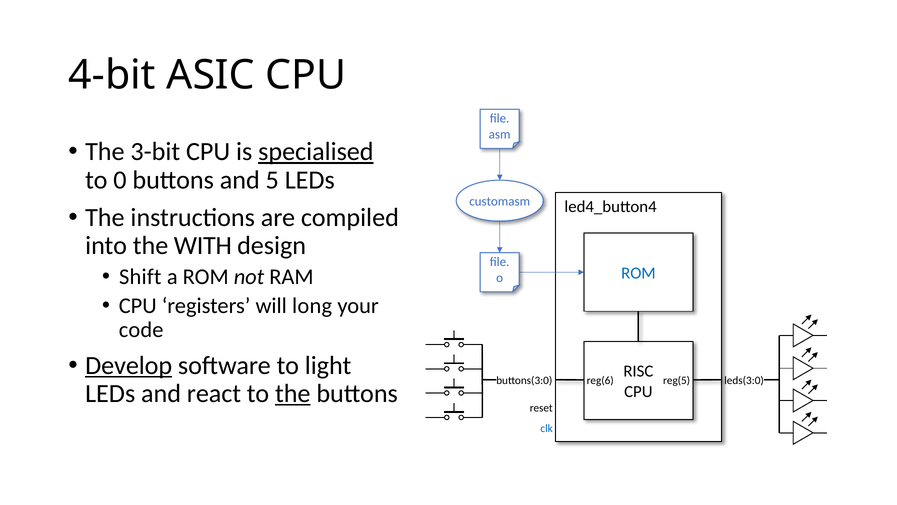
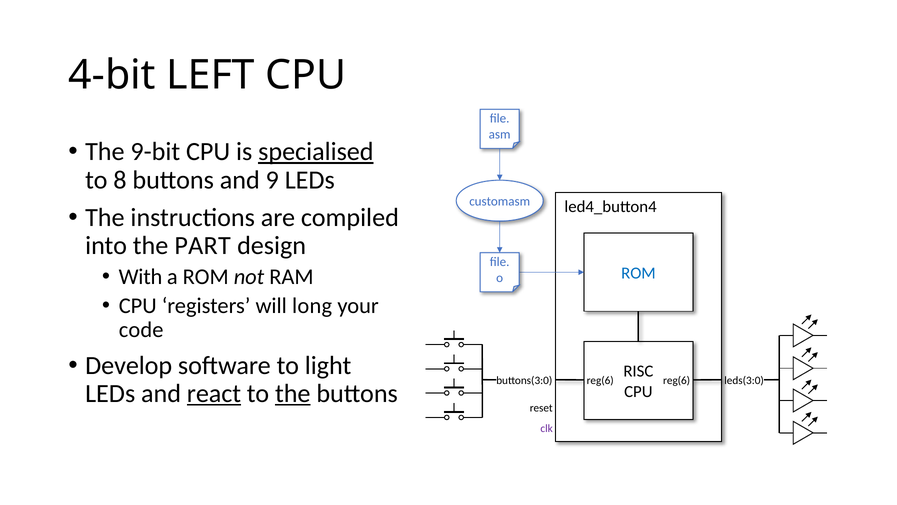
ASIC: ASIC -> LEFT (211, 75)
3-bit: 3-bit -> 9-bit (155, 152)
0: 0 -> 8 (120, 180)
5: 5 -> 9 (272, 180)
WITH: WITH -> PART (203, 246)
Shift: Shift -> With (140, 277)
Develop underline: present -> none (129, 365)
reg(5: reg(5 -> reg(6 (677, 380)
react underline: none -> present (214, 393)
clk colour: blue -> purple (547, 428)
